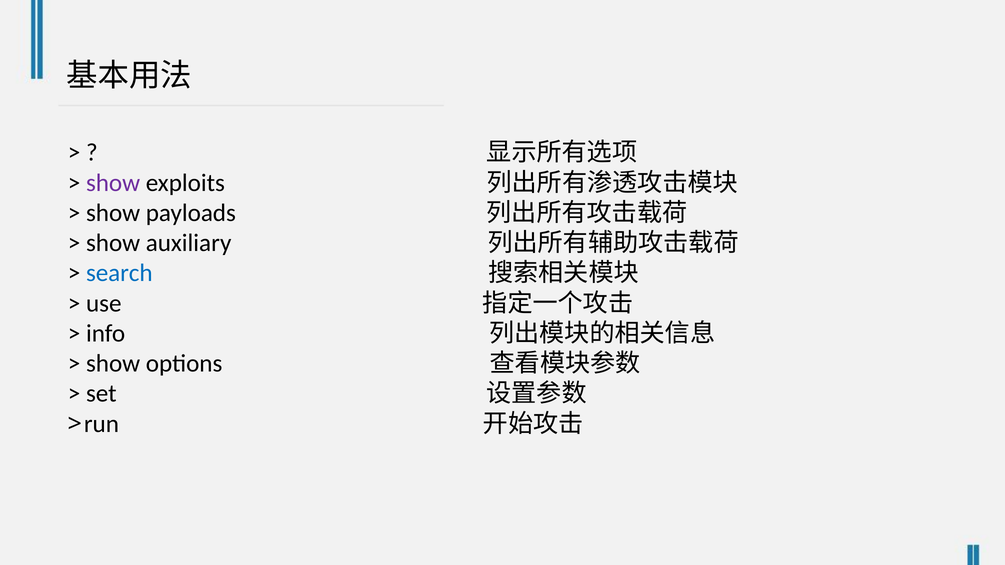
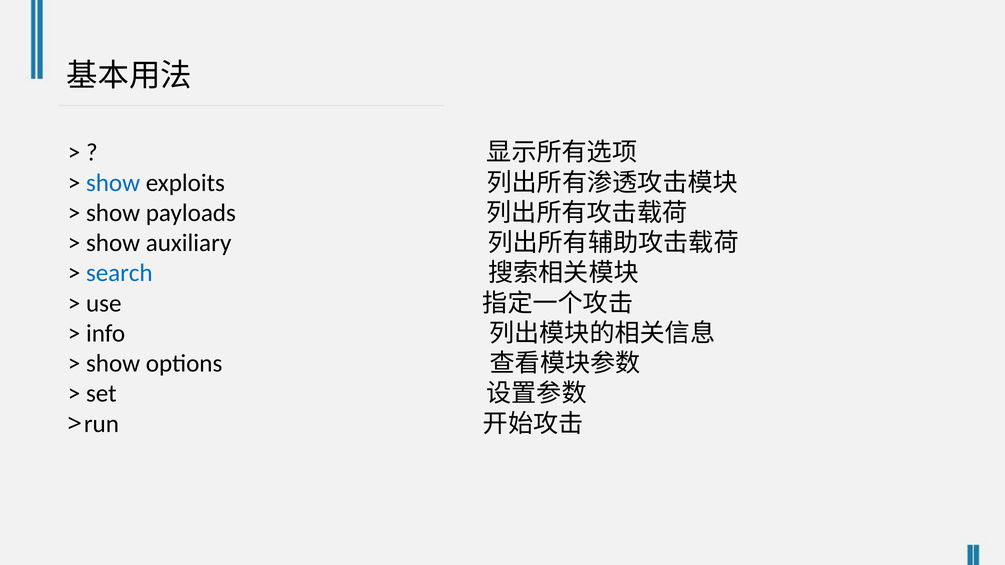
show colour: purple -> blue (113, 183)
